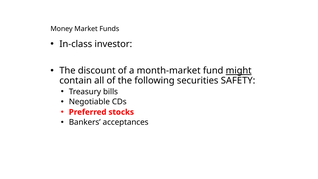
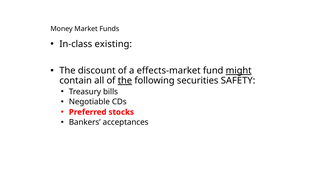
investor: investor -> existing (113, 44)
month-market: month-market -> effects-market (169, 71)
the underline: none -> present (125, 81)
